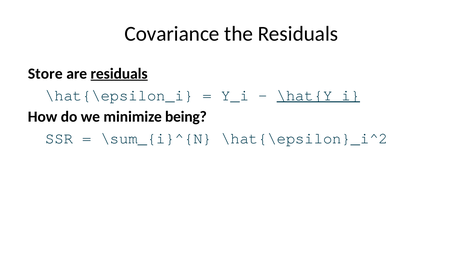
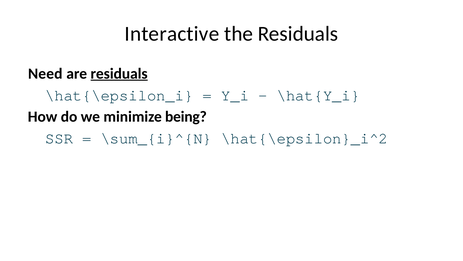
Covariance: Covariance -> Interactive (172, 34)
Store: Store -> Need (45, 73)
\hat{Y_i underline: present -> none (318, 95)
